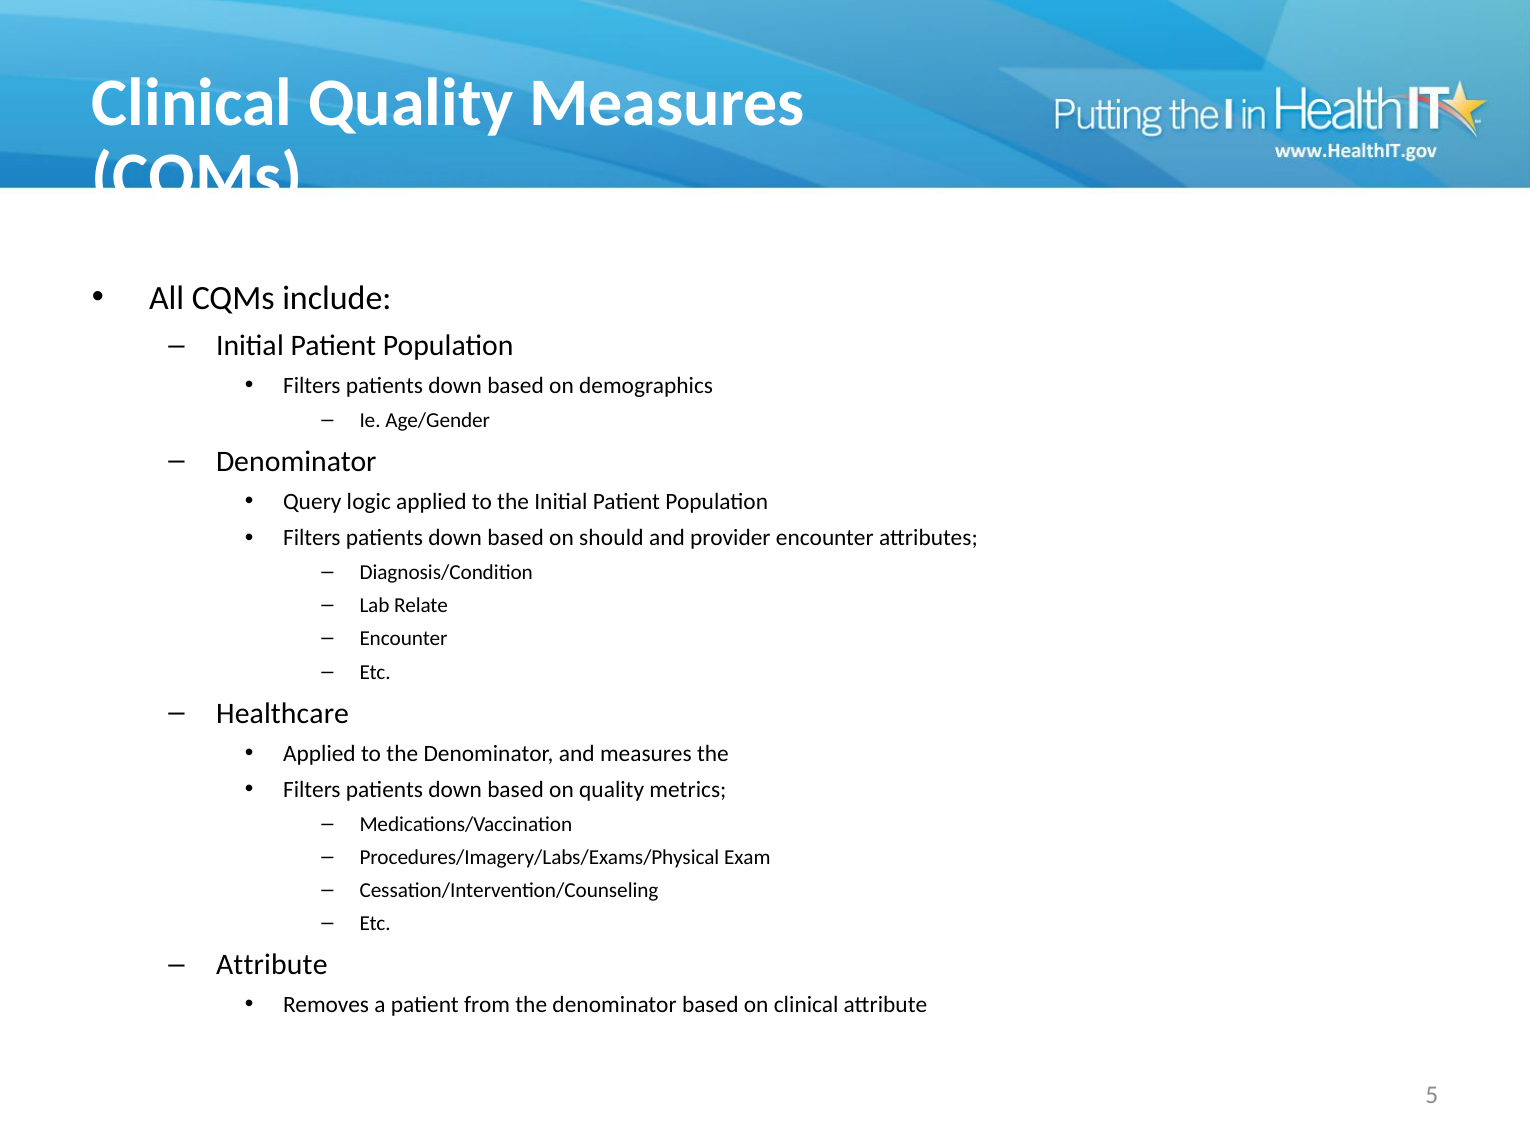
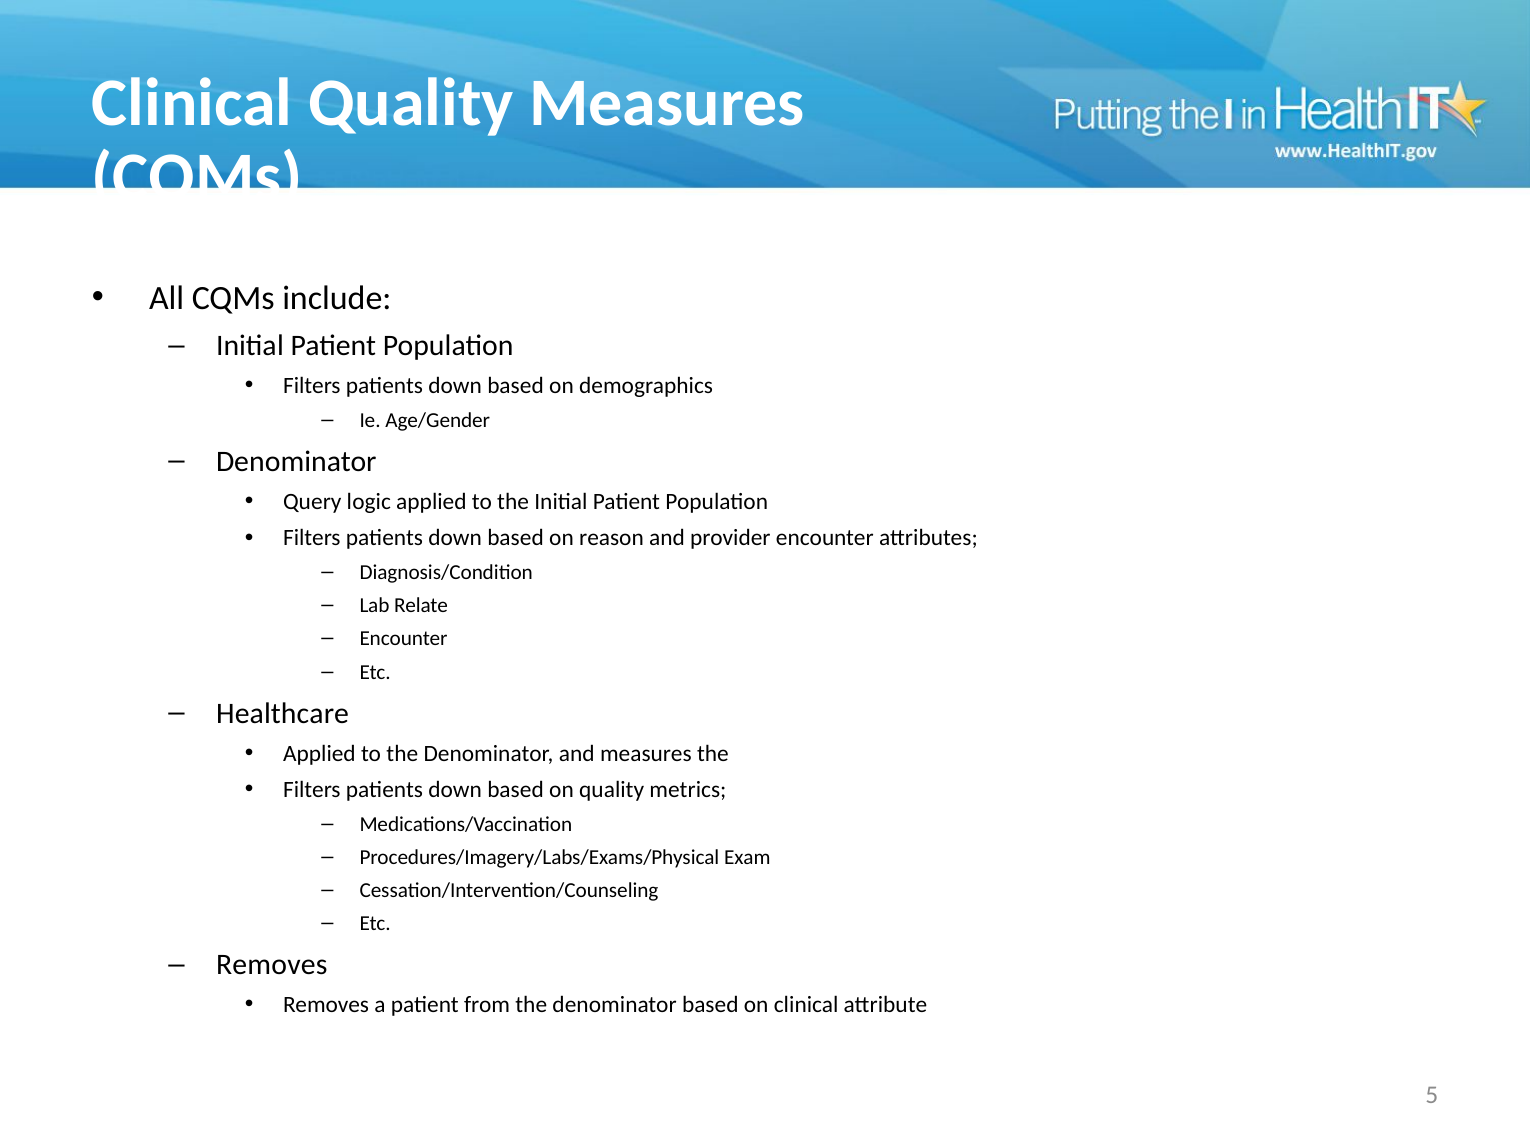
should: should -> reason (611, 538)
Attribute: Attribute -> Removes (272, 966)
